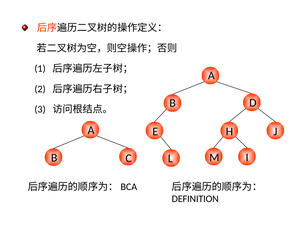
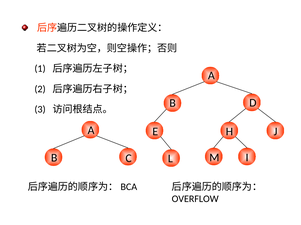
DEFINITION: DEFINITION -> OVERFLOW (195, 200)
